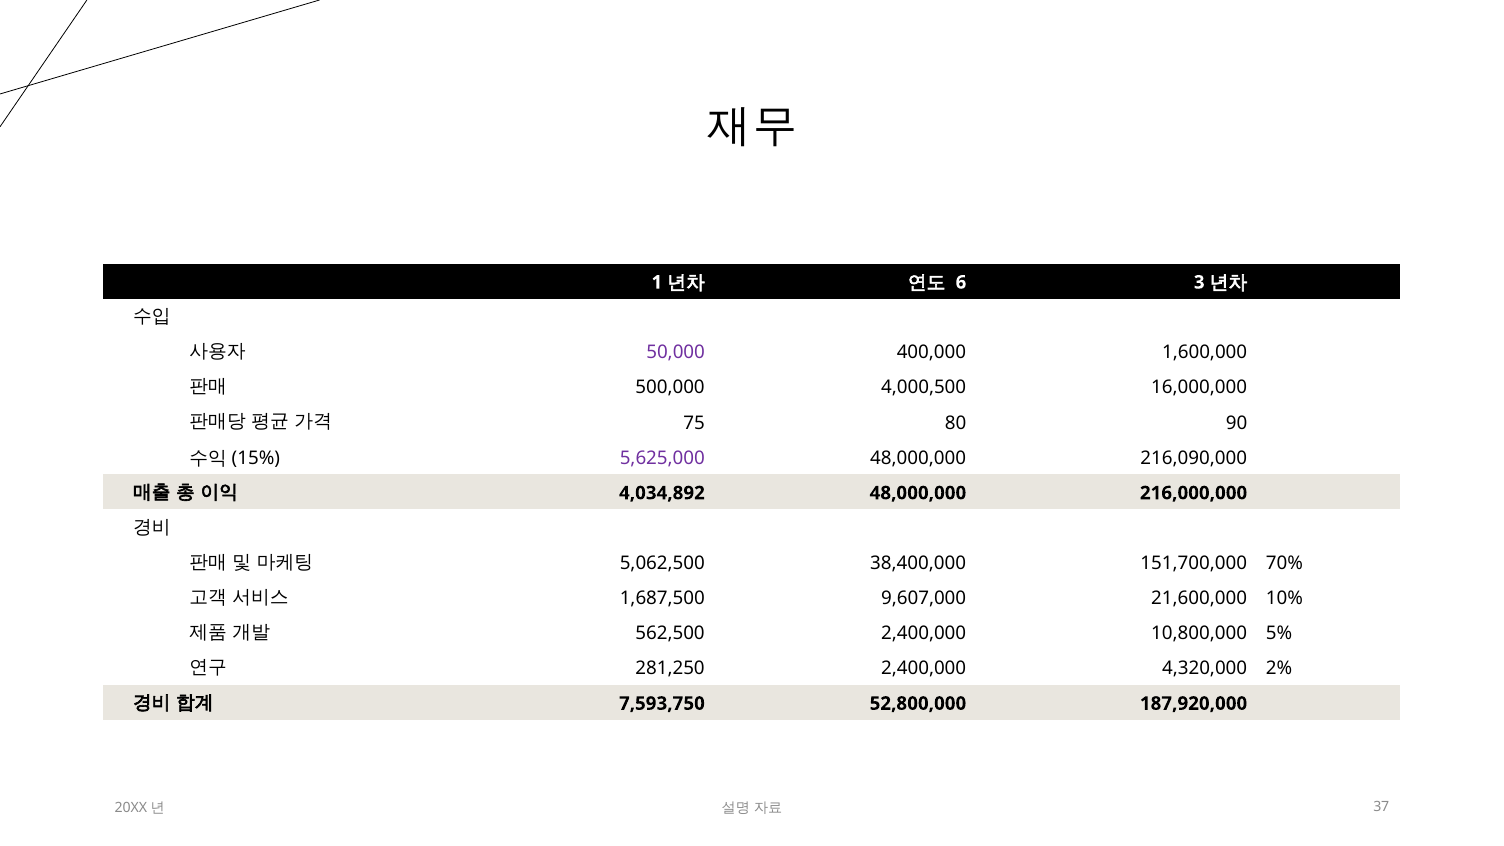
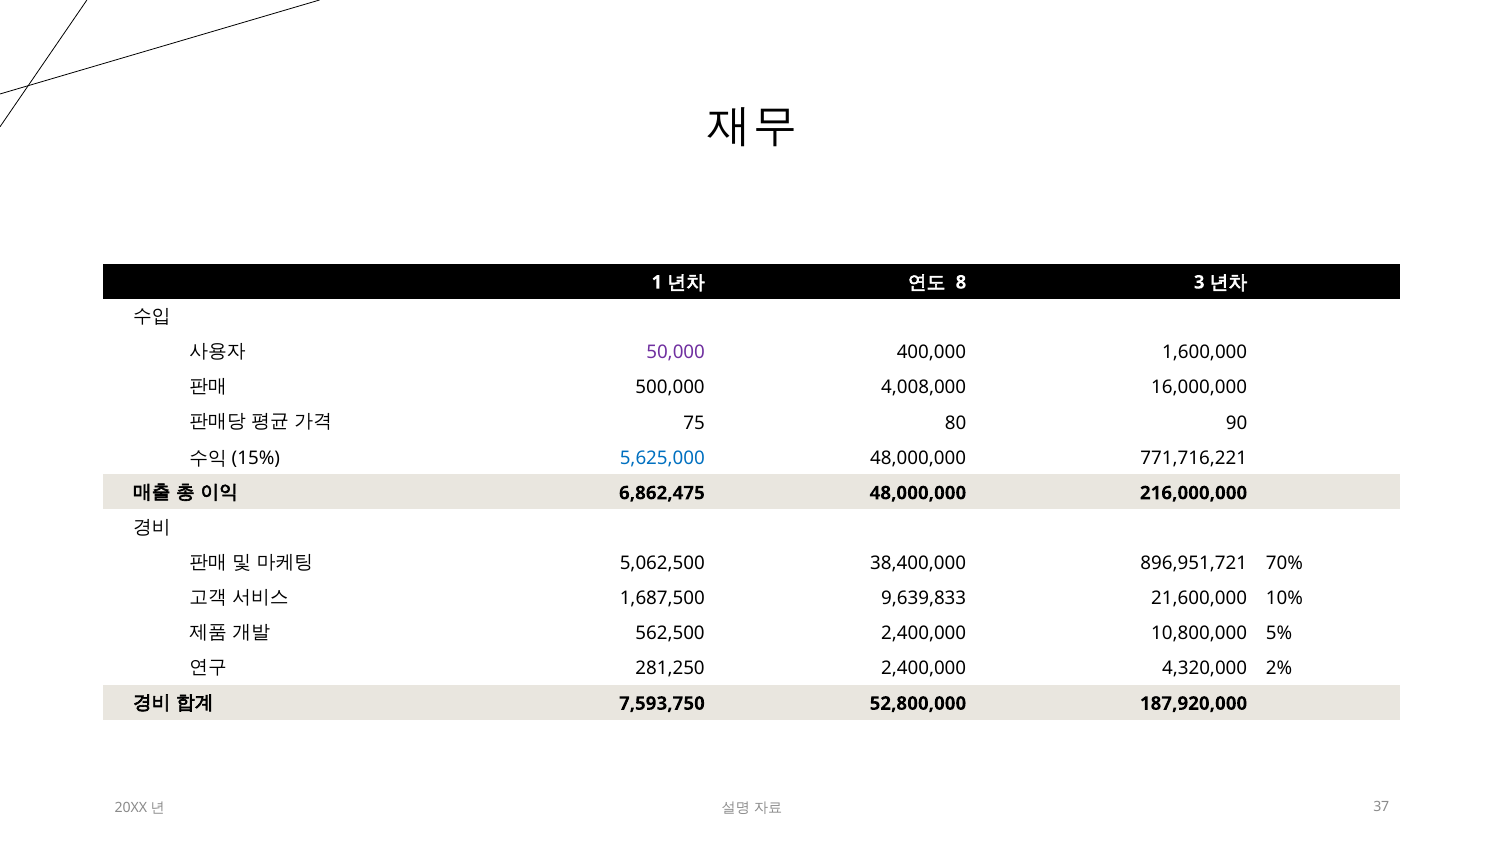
6: 6 -> 8 (961, 282)
4,000,500: 4,000,500 -> 4,008,000 (924, 388)
5,625,000 colour: purple -> blue (662, 458)
216,090,000: 216,090,000 -> 771,716,221 (1194, 458)
4,034,892: 4,034,892 -> 6,862,475 (662, 493)
151,700,000: 151,700,000 -> 896,951,721 (1194, 563)
9,607,000: 9,607,000 -> 9,639,833 (924, 598)
